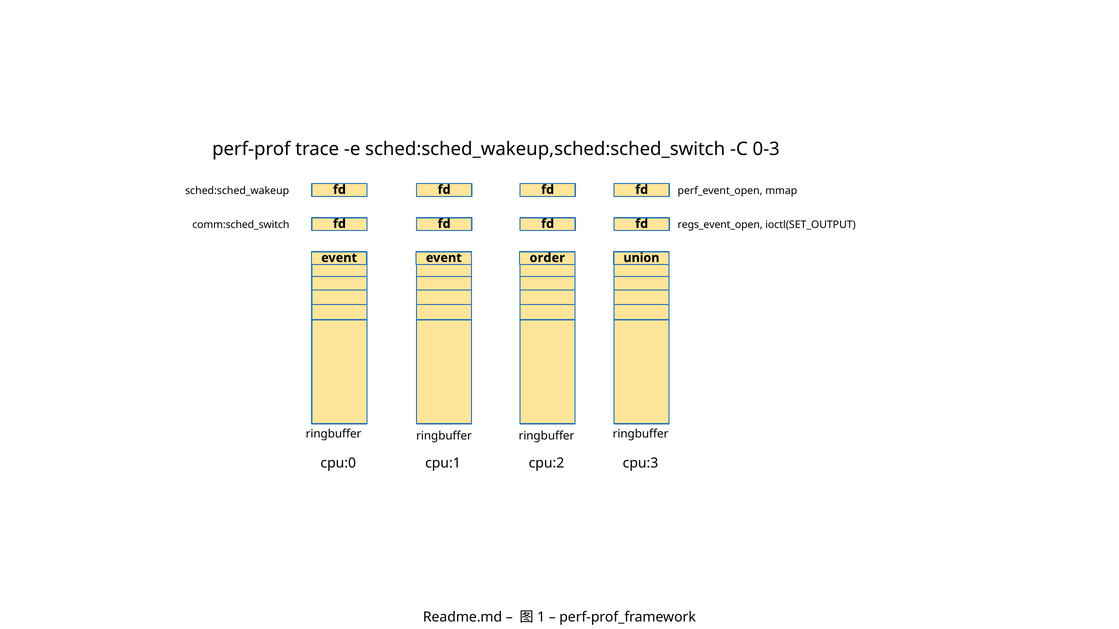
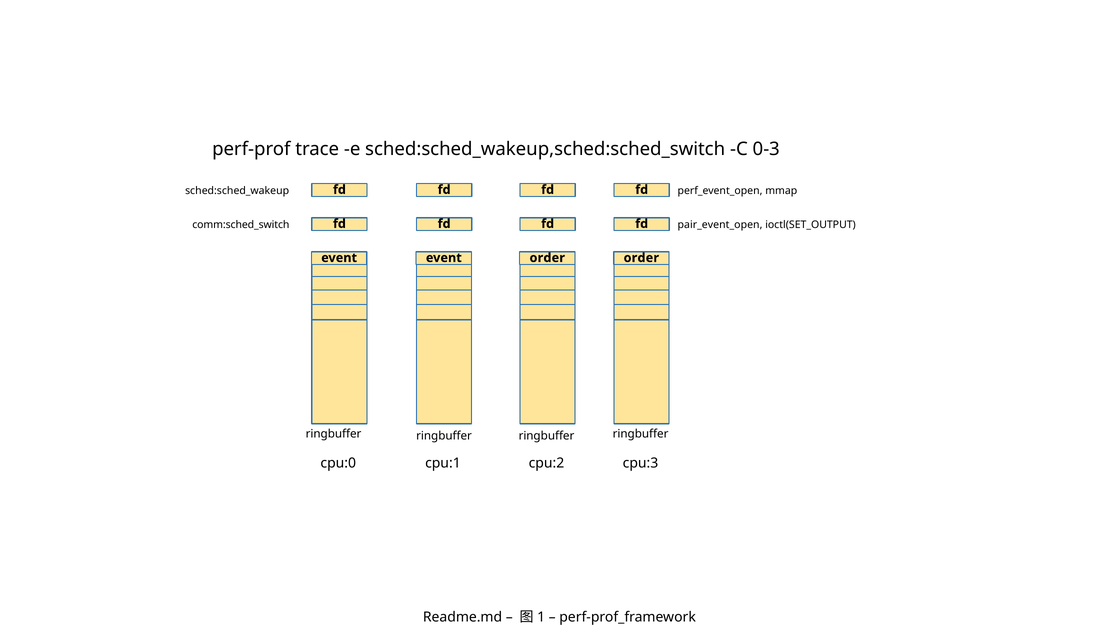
regs_event_open: regs_event_open -> pair_event_open (720, 225)
union: union -> order (641, 258)
